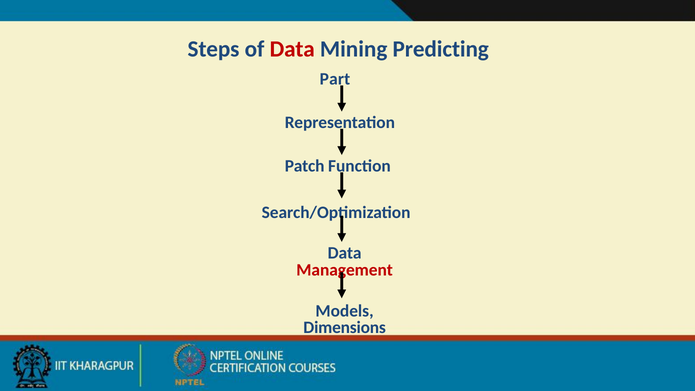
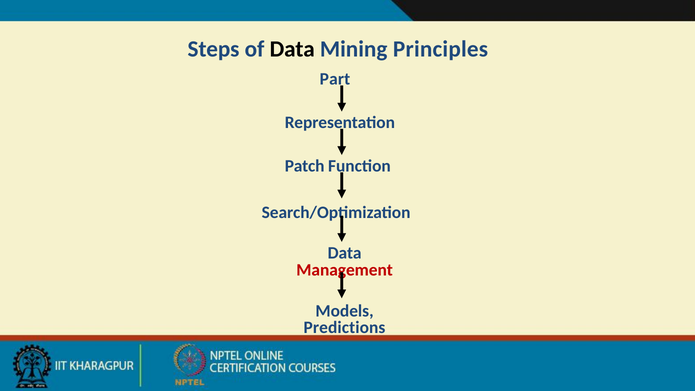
Data colour: red -> black (292, 49)
Predicting: Predicting -> Principles (441, 49)
Dimensions: Dimensions -> Predictions (344, 328)
